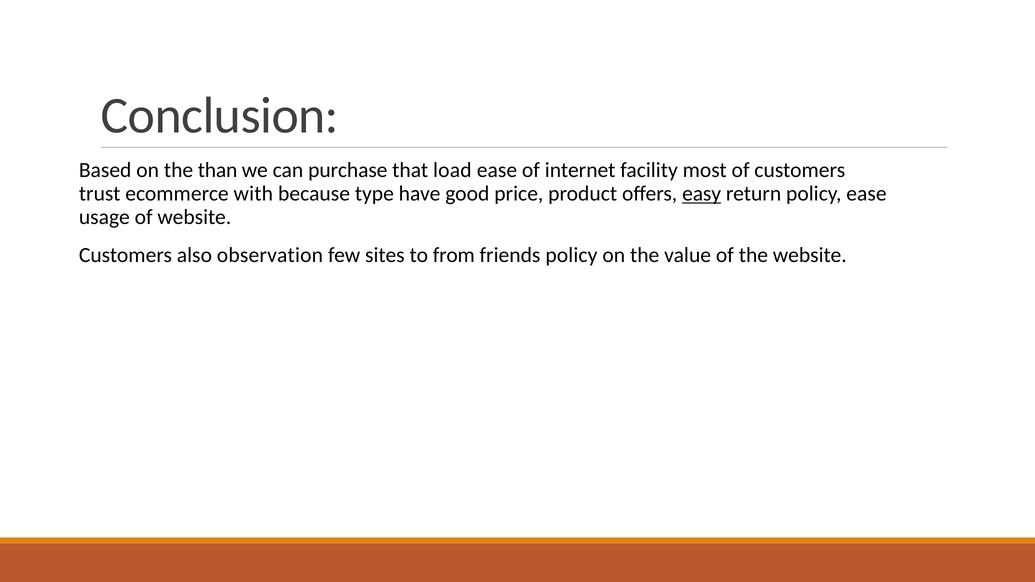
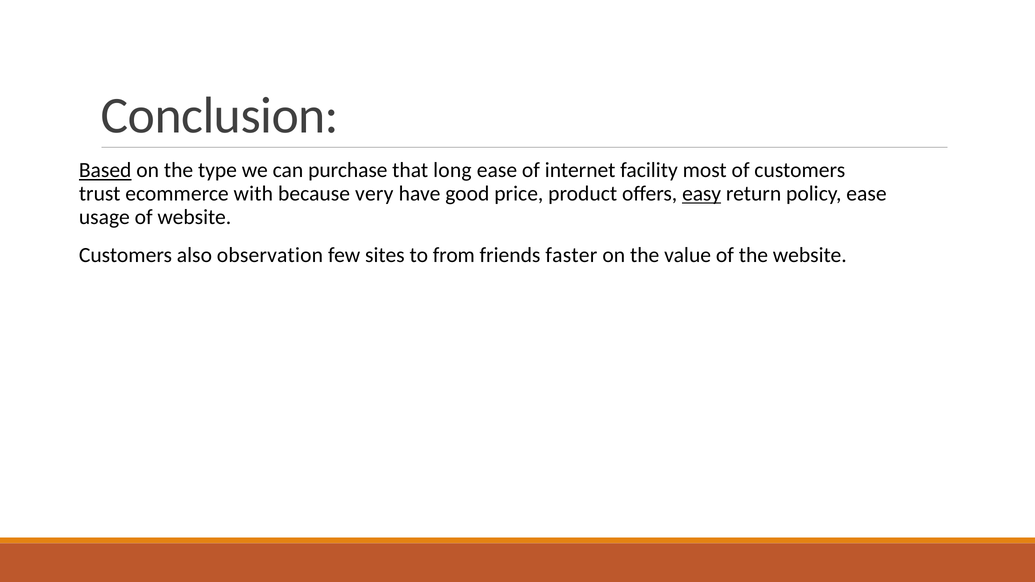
Based underline: none -> present (105, 170)
than: than -> type (218, 170)
load: load -> long (452, 170)
type: type -> very (374, 194)
friends policy: policy -> faster (571, 255)
